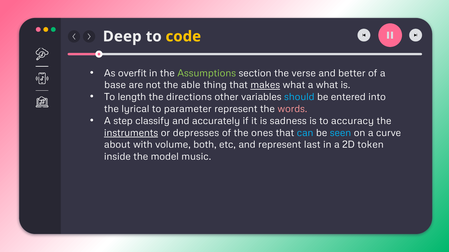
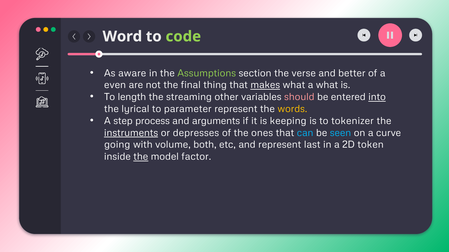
Deep: Deep -> Word (122, 37)
code colour: yellow -> light green (183, 37)
overfit: overfit -> aware (132, 73)
base: base -> even (115, 85)
able: able -> final (191, 85)
directions: directions -> streaming (189, 97)
should colour: light blue -> pink (299, 97)
into underline: none -> present (377, 97)
words colour: pink -> yellow (292, 109)
classify: classify -> process (153, 121)
accurately: accurately -> arguments (216, 121)
sadness: sadness -> keeping (288, 121)
accuracy: accuracy -> tokenizer (352, 121)
about: about -> going (117, 145)
the underline: none -> present (141, 157)
music: music -> factor (196, 157)
